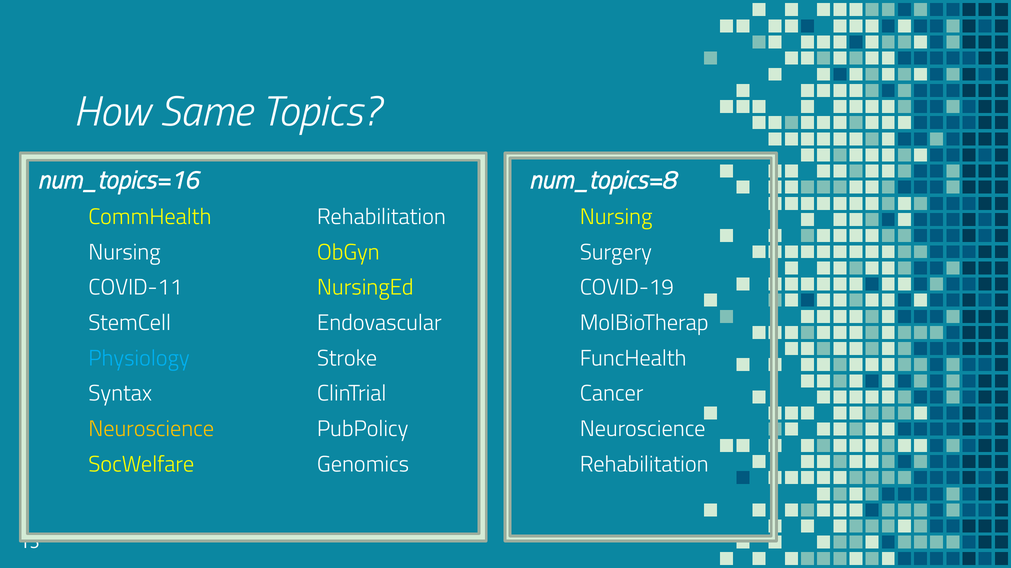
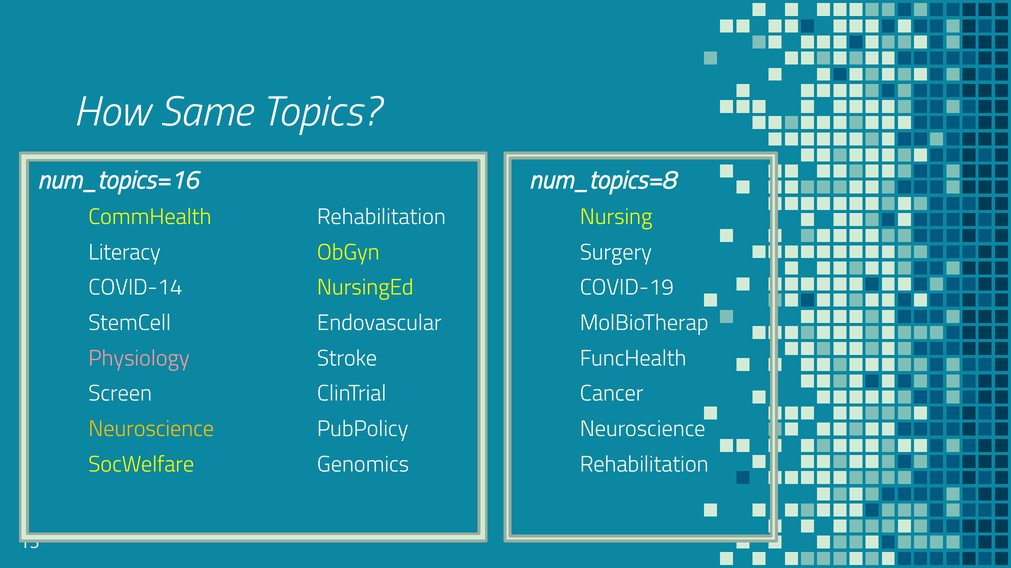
Nursing: Nursing -> Literacy (125, 252)
COVID-11: COVID-11 -> COVID-14 (135, 288)
Physiology colour: light blue -> pink (139, 359)
Syntax: Syntax -> Screen (120, 394)
